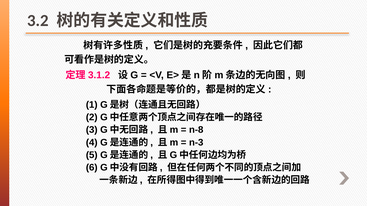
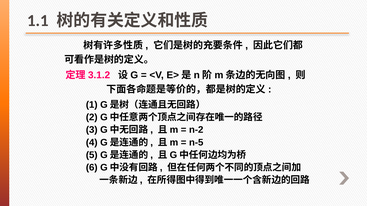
3.2: 3.2 -> 1.1 (38, 21)
n-8: n-8 -> n-2 (196, 130)
n-3: n-3 -> n-5 (196, 143)
